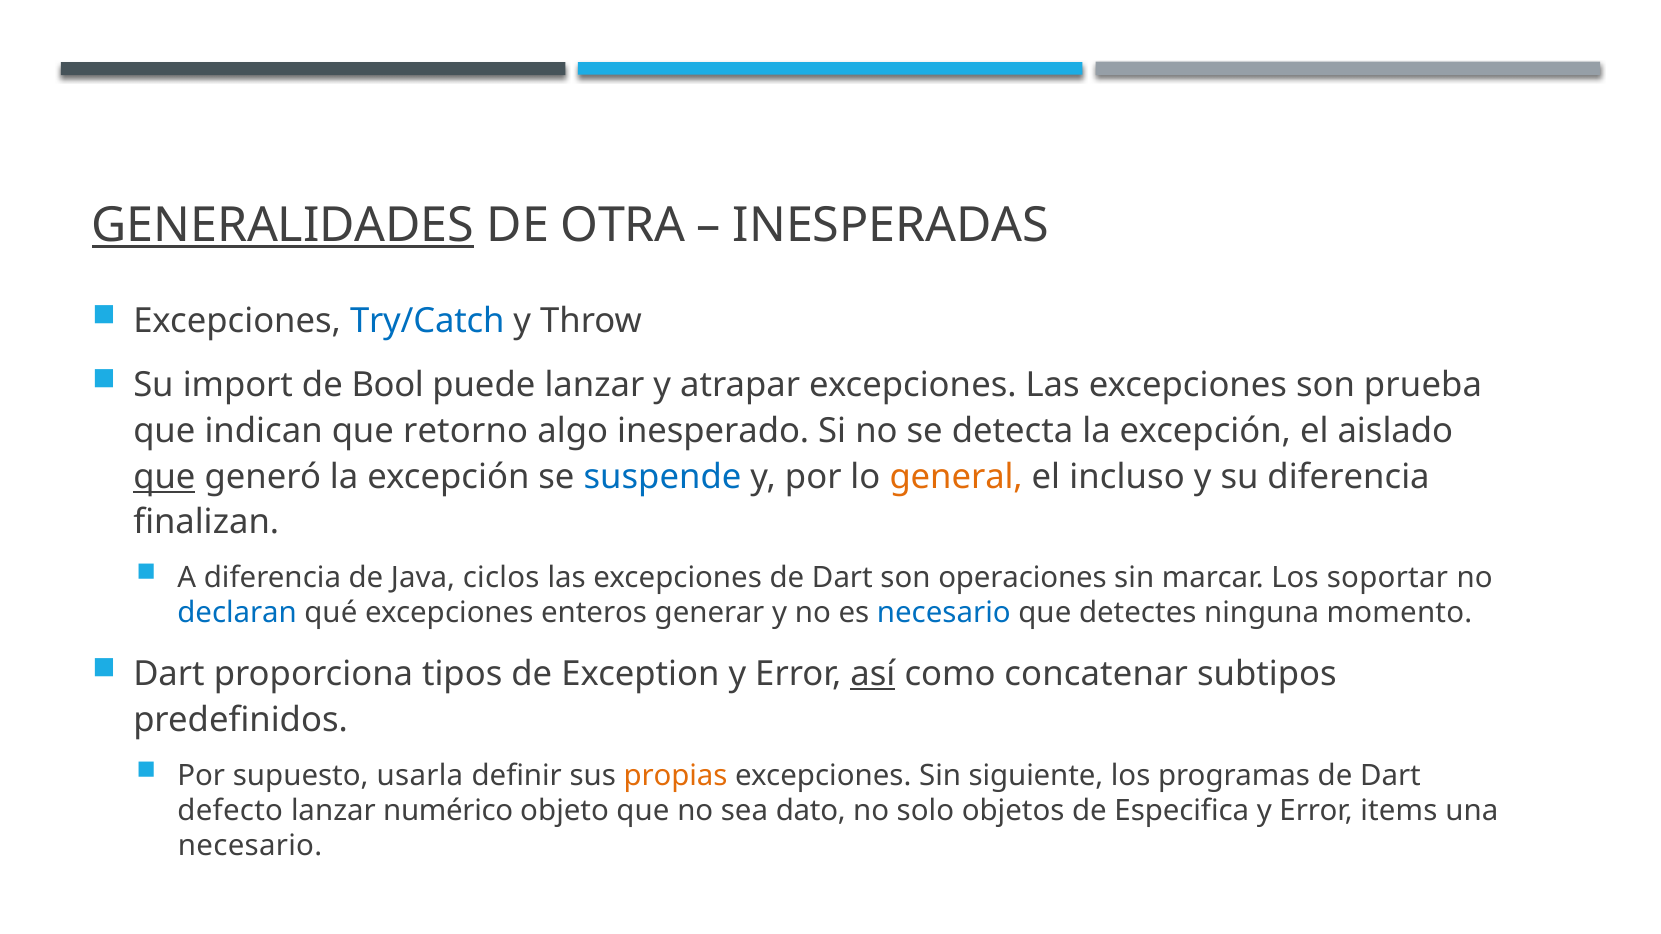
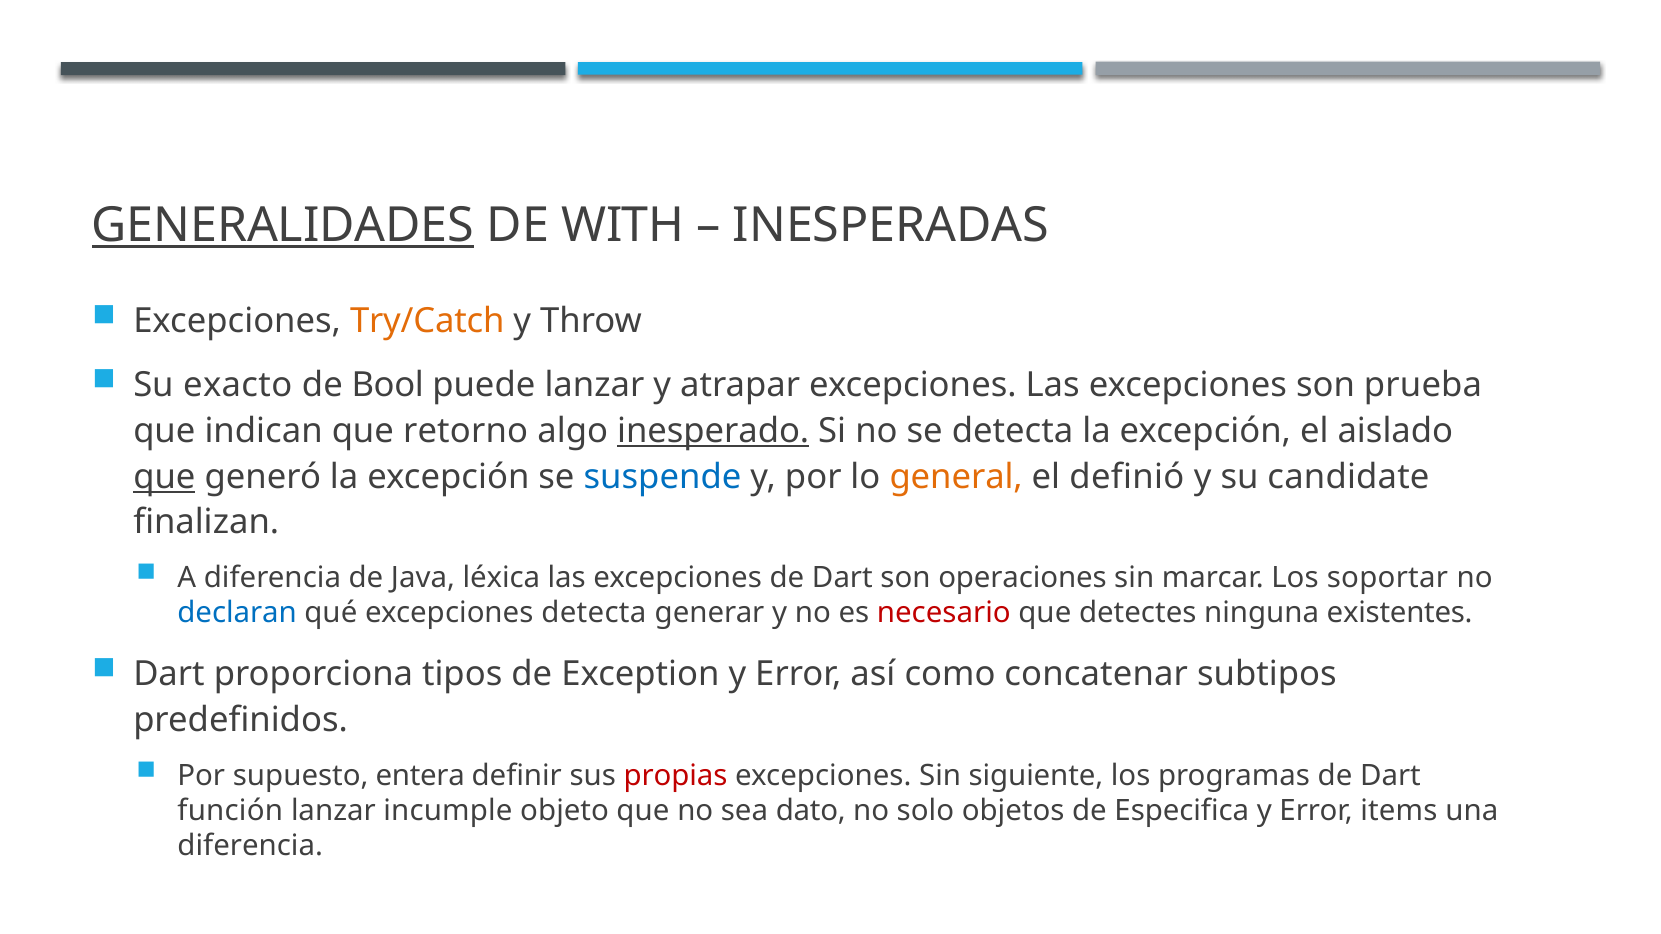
OTRA: OTRA -> WITH (623, 226)
Try/Catch colour: blue -> orange (427, 321)
import: import -> exacto (238, 385)
inesperado underline: none -> present (713, 431)
incluso: incluso -> definió (1127, 477)
su diferencia: diferencia -> candidate (1348, 477)
ciclos: ciclos -> léxica (501, 578)
excepciones enteros: enteros -> detecta (594, 613)
necesario colour: blue -> red (944, 613)
momento: momento -> existentes (1400, 613)
así underline: present -> none (873, 675)
usarla: usarla -> entera (420, 776)
propias colour: orange -> red (676, 776)
defecto: defecto -> función (230, 811)
numérico: numérico -> incumple (448, 811)
necesario: necesario -> diferencia (250, 846)
